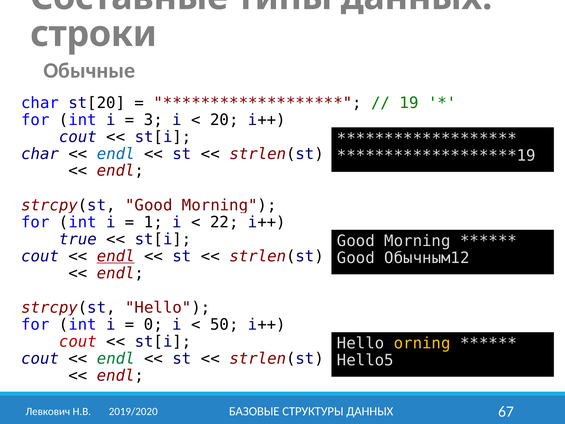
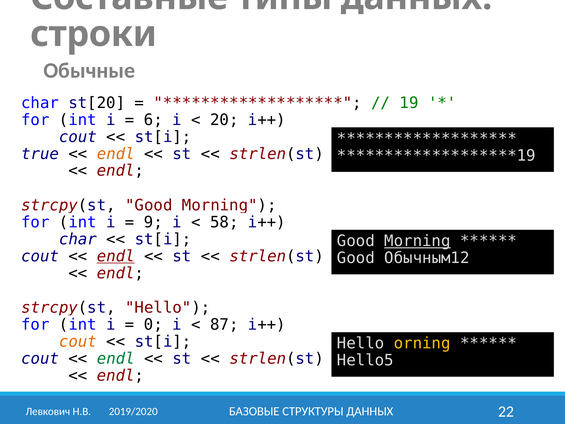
3: 3 -> 6 (153, 120)
char: char -> true (40, 154)
endl colour: blue -> orange (116, 154)
1: 1 -> 9 (153, 222)
22: 22 -> 58 (224, 222)
true: true -> char (78, 239)
Morning underline: none -> present (417, 241)
50: 50 -> 87 (224, 324)
cout colour: red -> orange (78, 341)
67: 67 -> 22 (506, 411)
